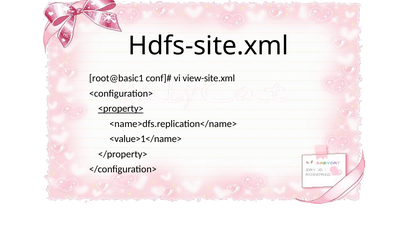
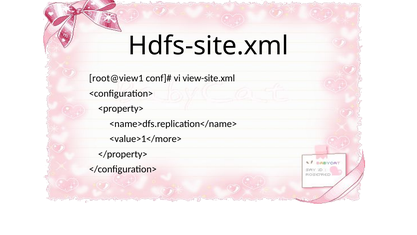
root@basic1: root@basic1 -> root@view1 (116, 78)
<property> underline: present -> none (121, 108)
<value>1</name>: <value>1</name> -> <value>1</more> (146, 139)
